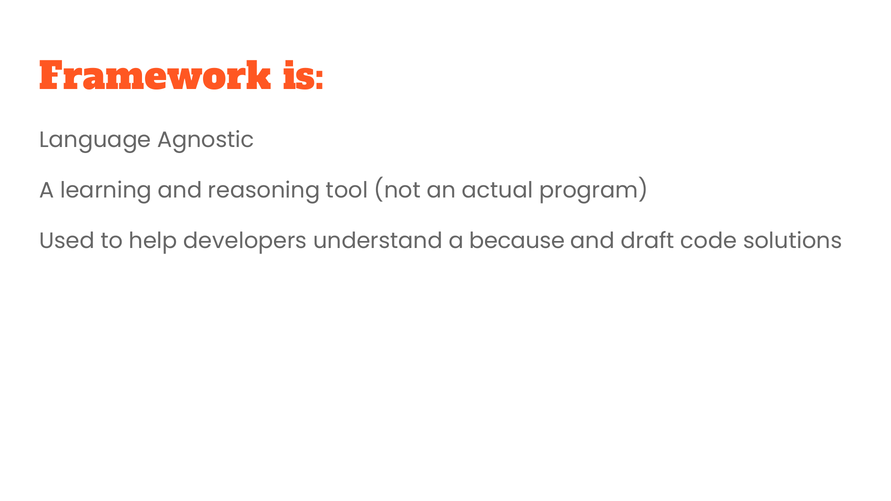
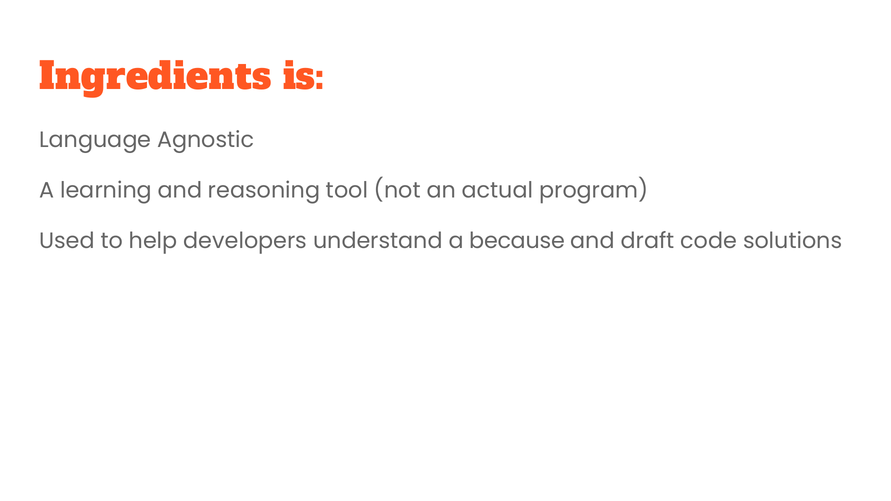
Framework: Framework -> Ingredients (155, 77)
